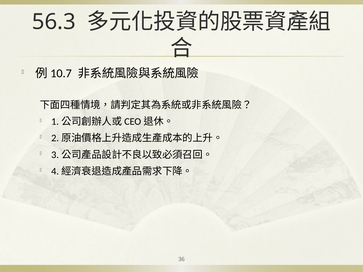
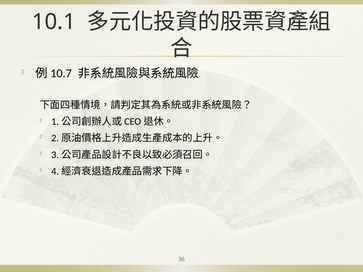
56.3: 56.3 -> 10.1 (54, 22)
